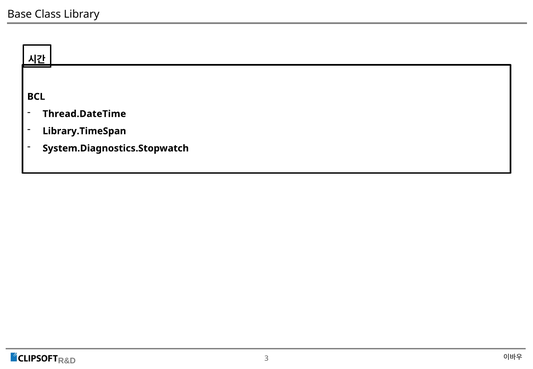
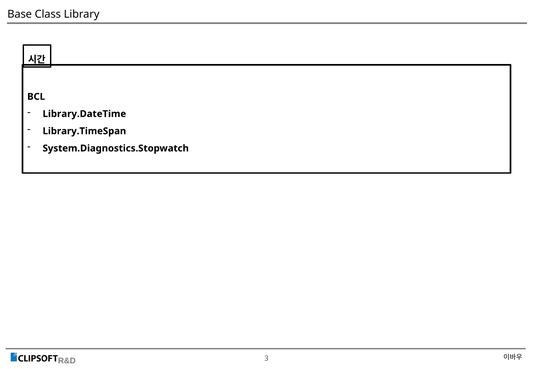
Thread.DateTime: Thread.DateTime -> Library.DateTime (84, 114)
